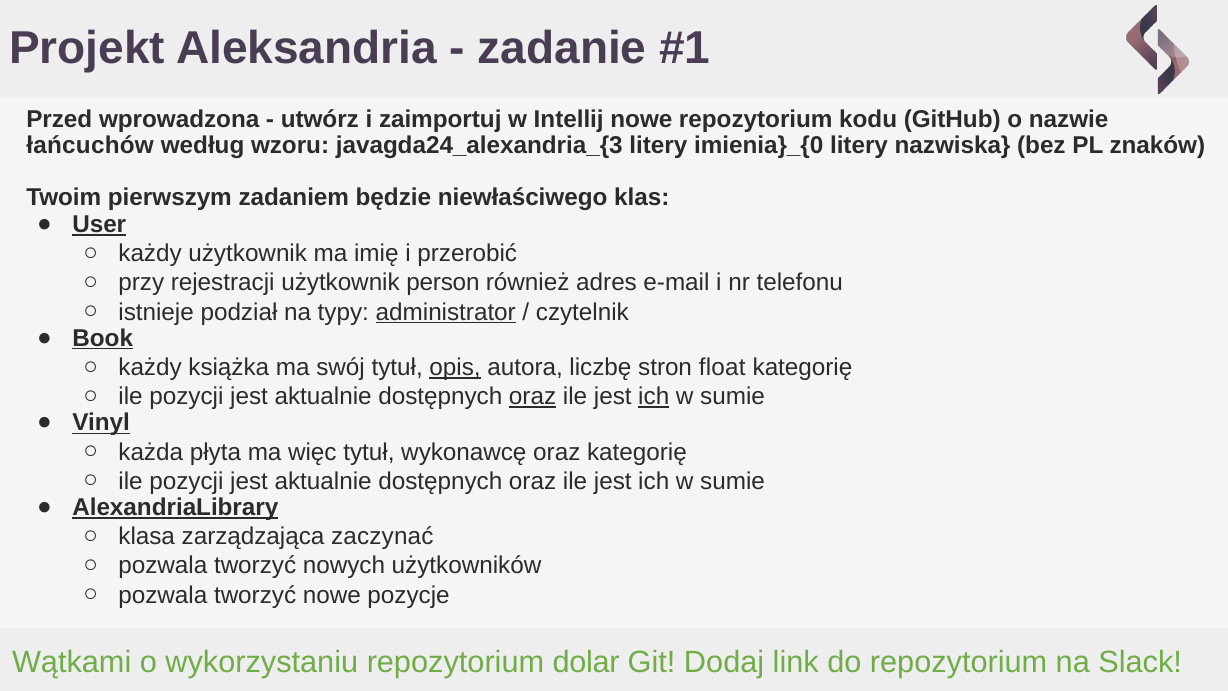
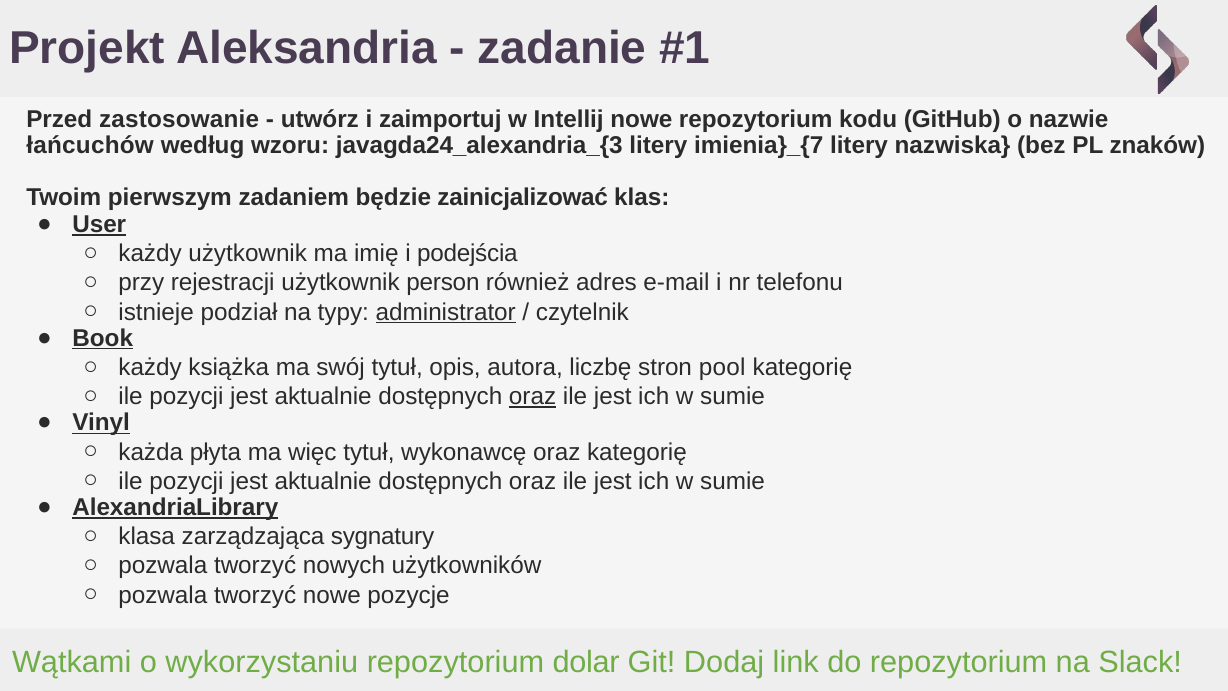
wprowadzona: wprowadzona -> zastosowanie (179, 119)
imienia}_{0: imienia}_{0 -> imienia}_{7 (759, 145)
niewłaściwego: niewłaściwego -> zainicjalizować (523, 198)
przerobić: przerobić -> podejścia (467, 254)
opis underline: present -> none (455, 367)
float: float -> pool (722, 367)
ich underline: present -> none (654, 397)
zaczynać: zaczynać -> sygnatury (383, 537)
